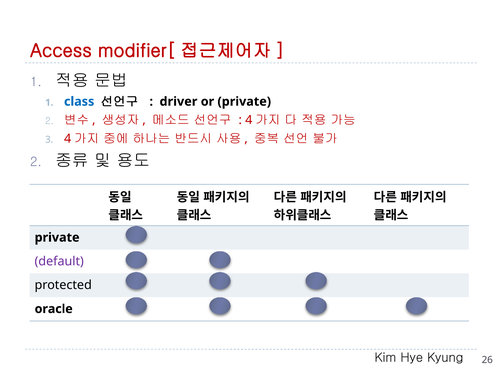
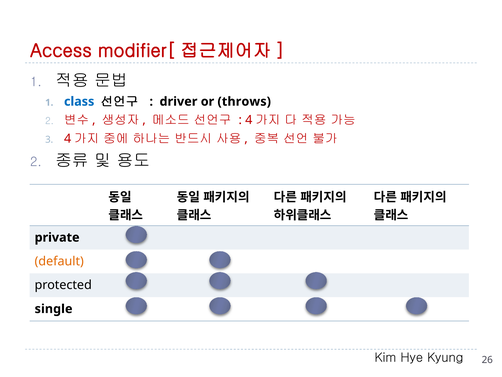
or private: private -> throws (244, 101)
default colour: purple -> orange (59, 261)
oracle: oracle -> single (54, 309)
